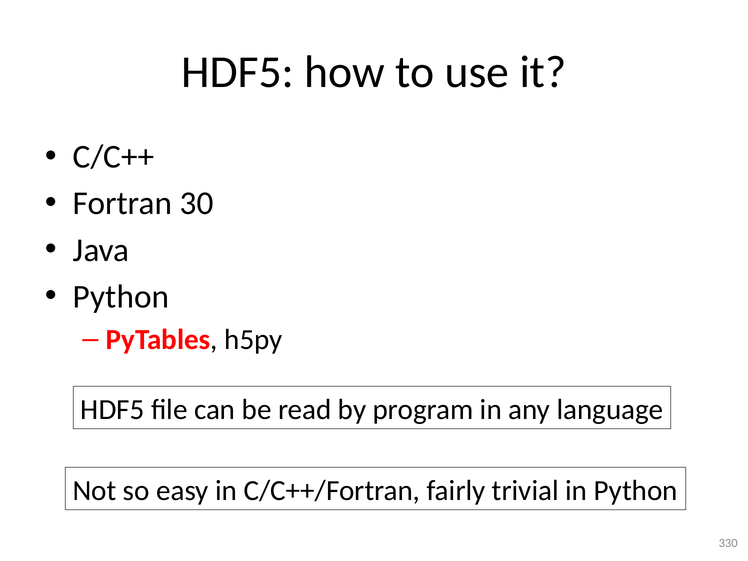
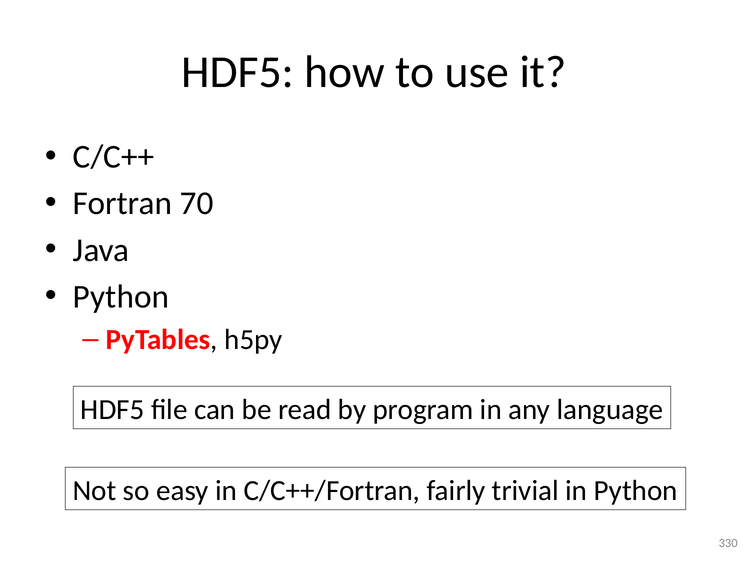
30: 30 -> 70 (197, 203)
